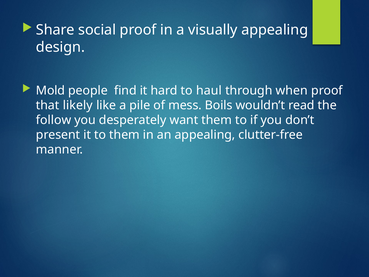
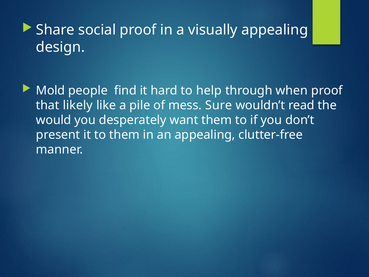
haul: haul -> help (209, 90)
Boils: Boils -> Sure (219, 105)
follow: follow -> would (54, 120)
